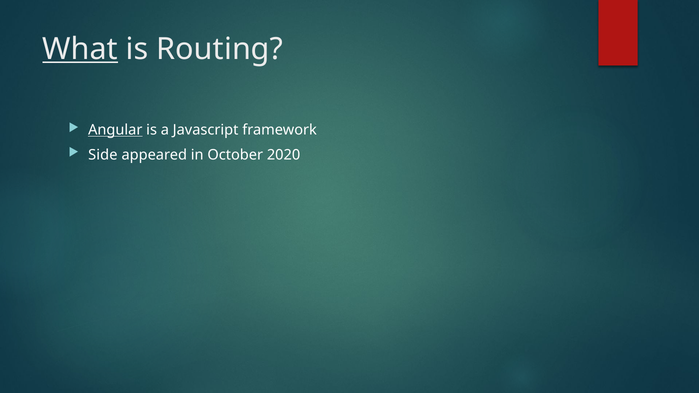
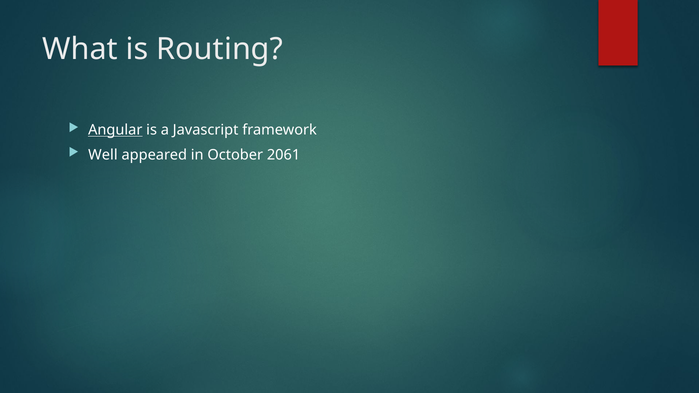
What underline: present -> none (80, 49)
Side: Side -> Well (103, 155)
2020: 2020 -> 2061 (284, 155)
